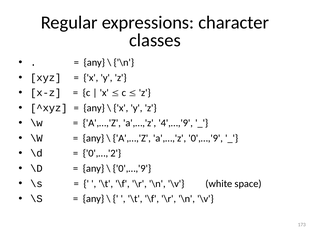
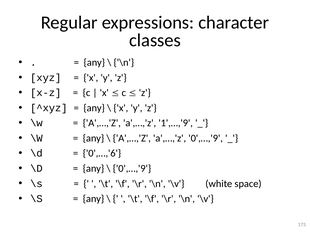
4',…,'9: 4',…,'9 -> 1',…,'9 (176, 123)
0',…,'2: 0',…,'2 -> 0',…,'6 (102, 154)
